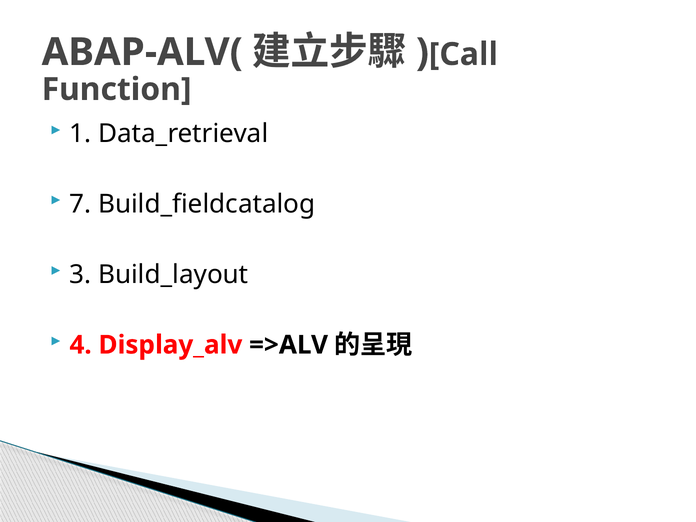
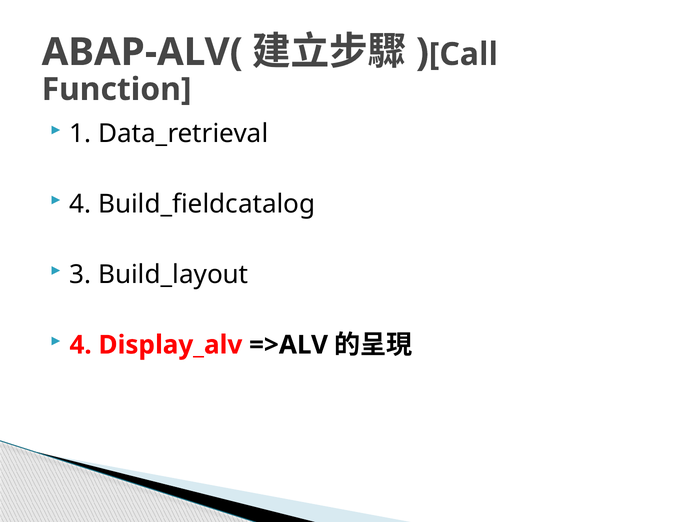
7: 7 -> 4 (80, 204)
